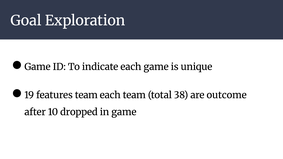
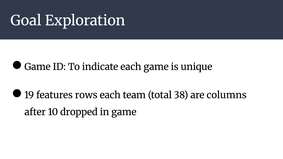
features team: team -> rows (86, 95)
outcome: outcome -> columns (227, 95)
